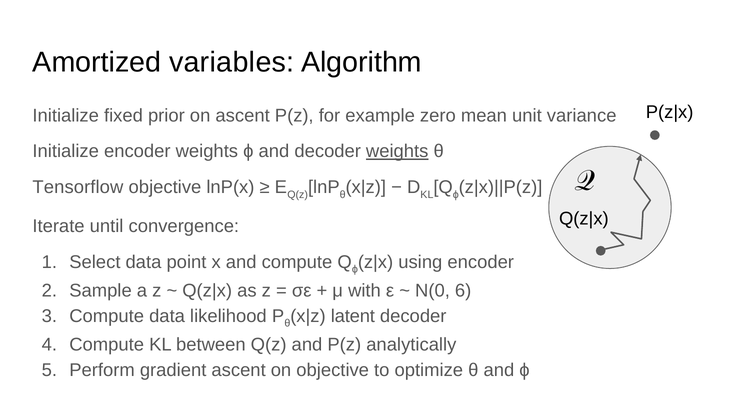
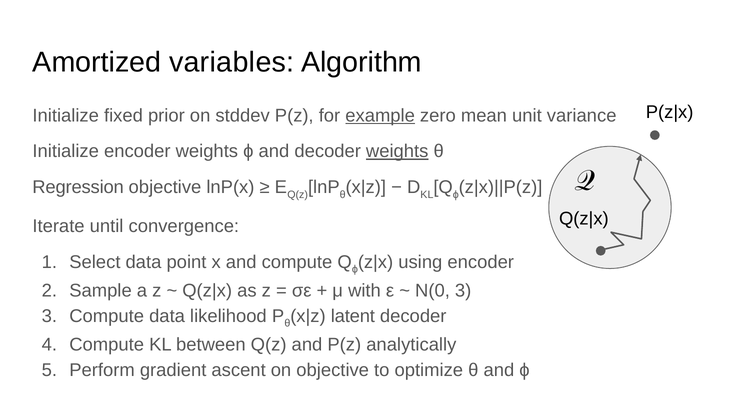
on ascent: ascent -> stddev (243, 116)
example underline: none -> present (380, 116)
Tensorflow: Tensorflow -> Regression (78, 188)
N(0 6: 6 -> 3 (463, 291)
